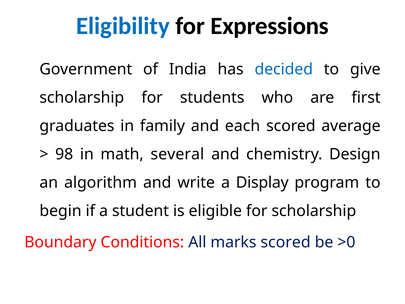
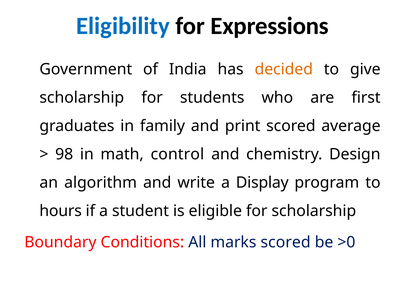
decided colour: blue -> orange (284, 69)
each: each -> print (243, 126)
several: several -> control (177, 154)
begin: begin -> hours (61, 211)
